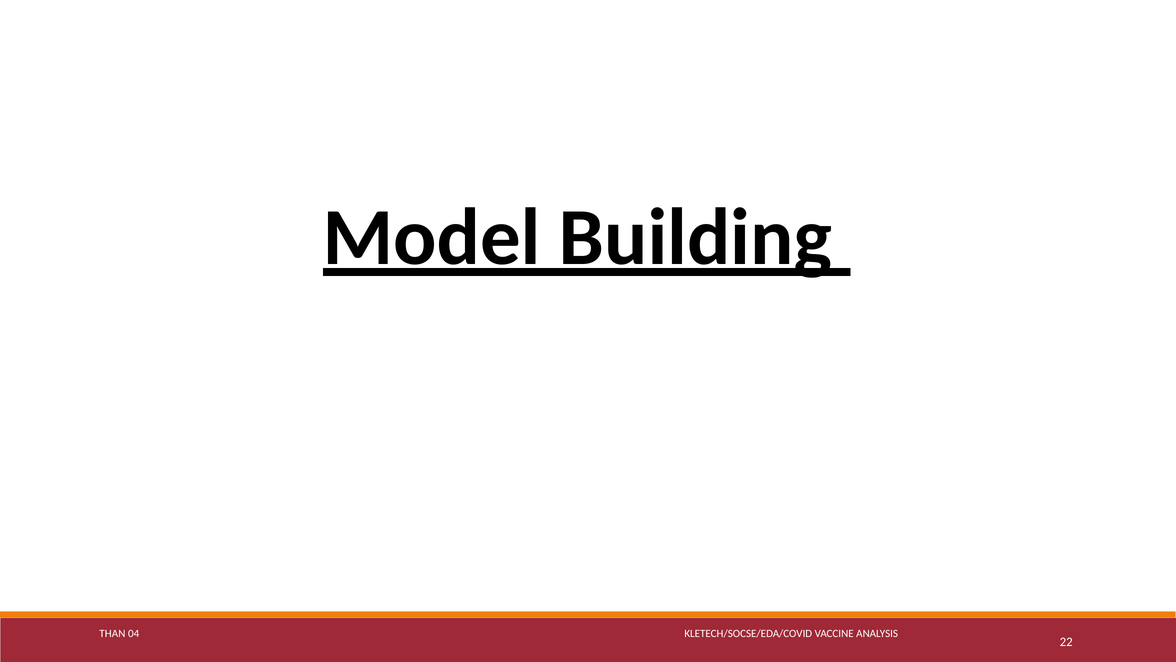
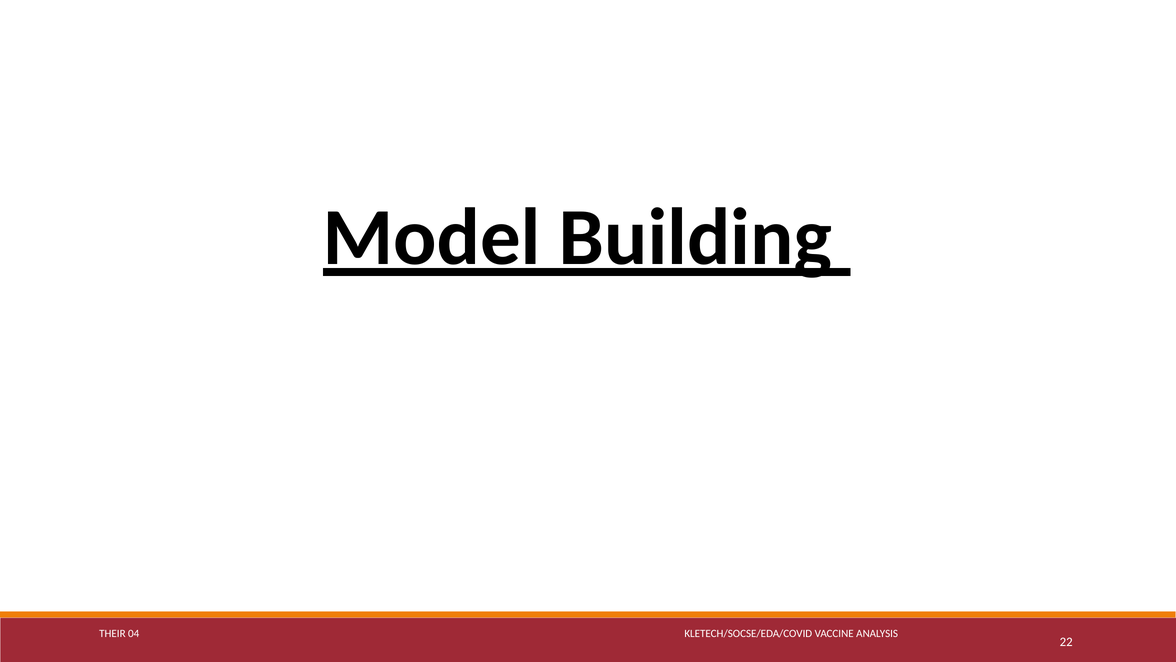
THAN: THAN -> THEIR (112, 633)
